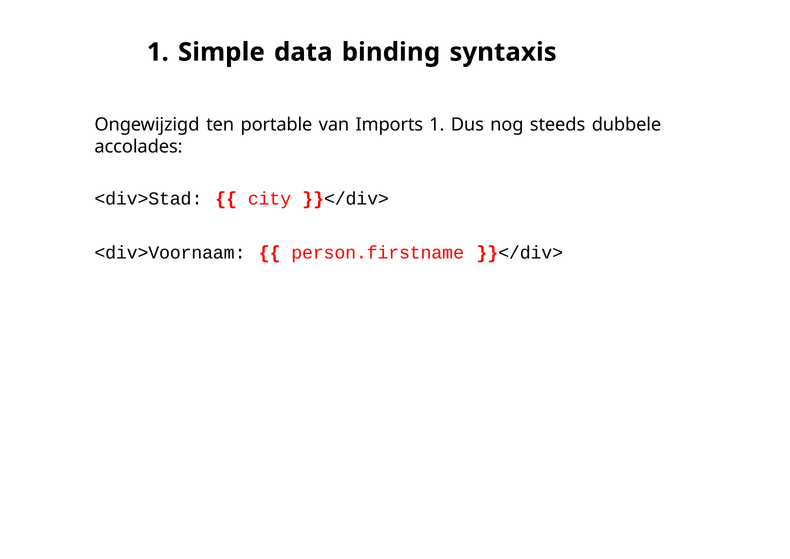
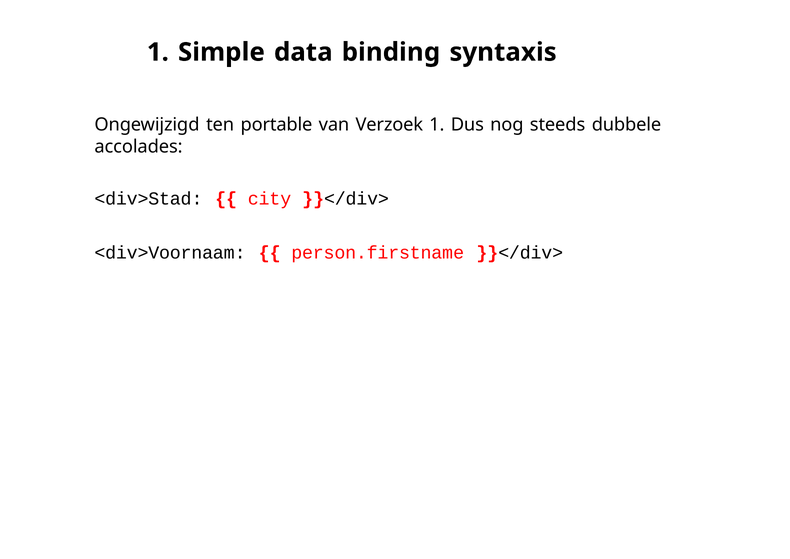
Imports: Imports -> Verzoek (389, 125)
